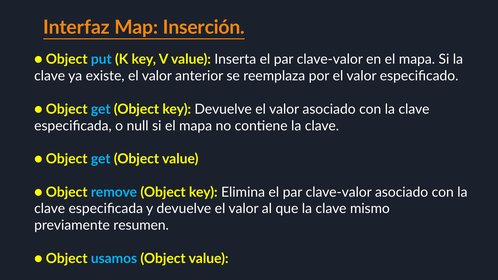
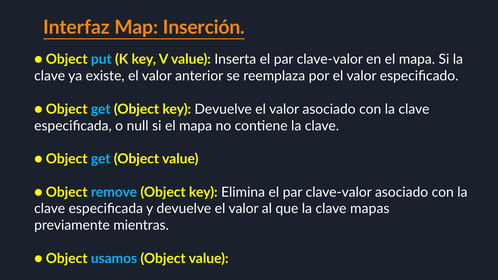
mismo: mismo -> mapas (370, 209)
resumen: resumen -> mientras (141, 225)
